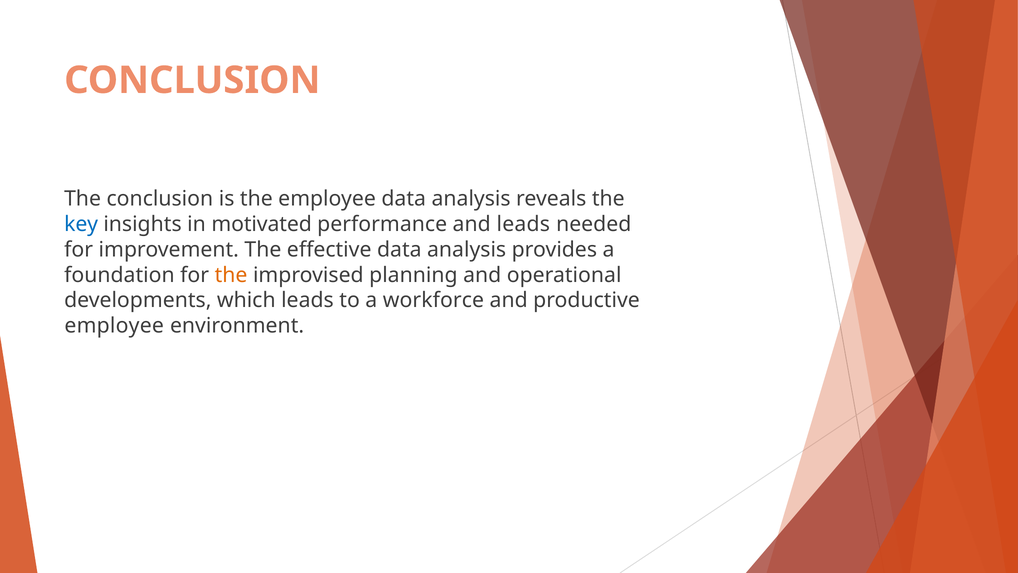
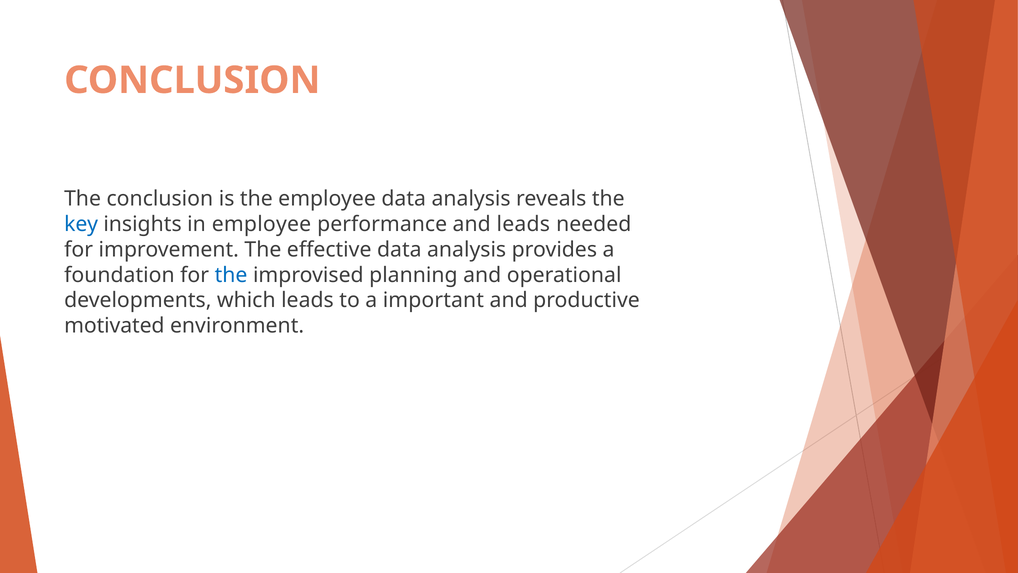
in motivated: motivated -> employee (261, 224)
the colour: orange -> blue (231, 275)
workforce: workforce -> important (433, 300)
employee: employee -> motivated (114, 326)
